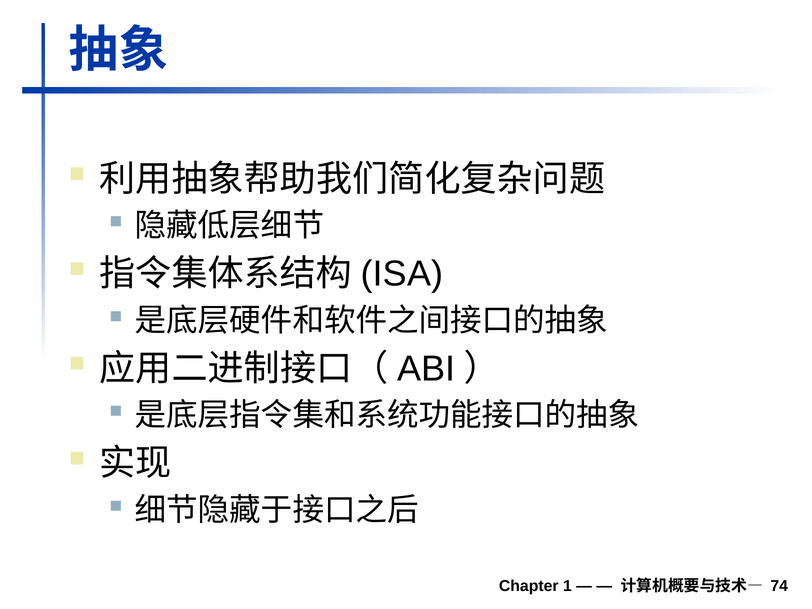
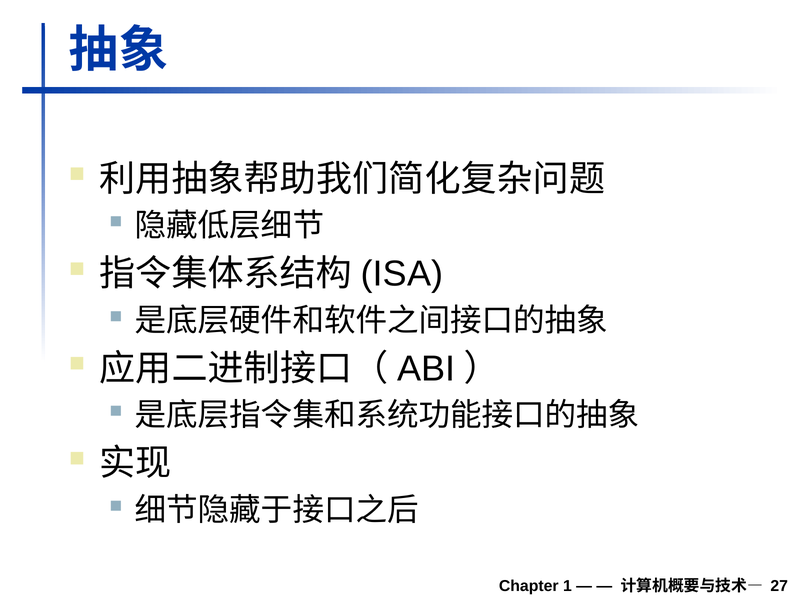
74: 74 -> 27 (779, 586)
